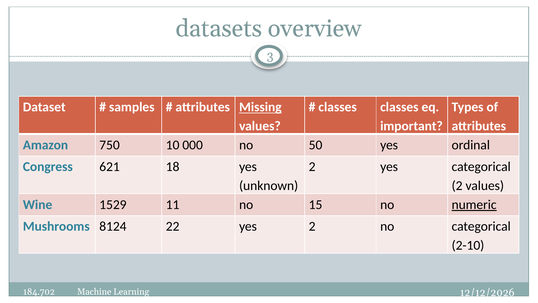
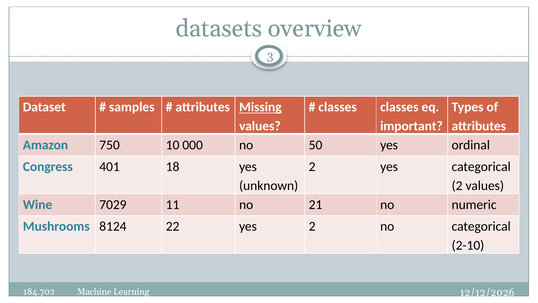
621: 621 -> 401 (110, 167)
1529: 1529 -> 7029 (113, 204)
15: 15 -> 21 (316, 204)
numeric underline: present -> none (474, 204)
